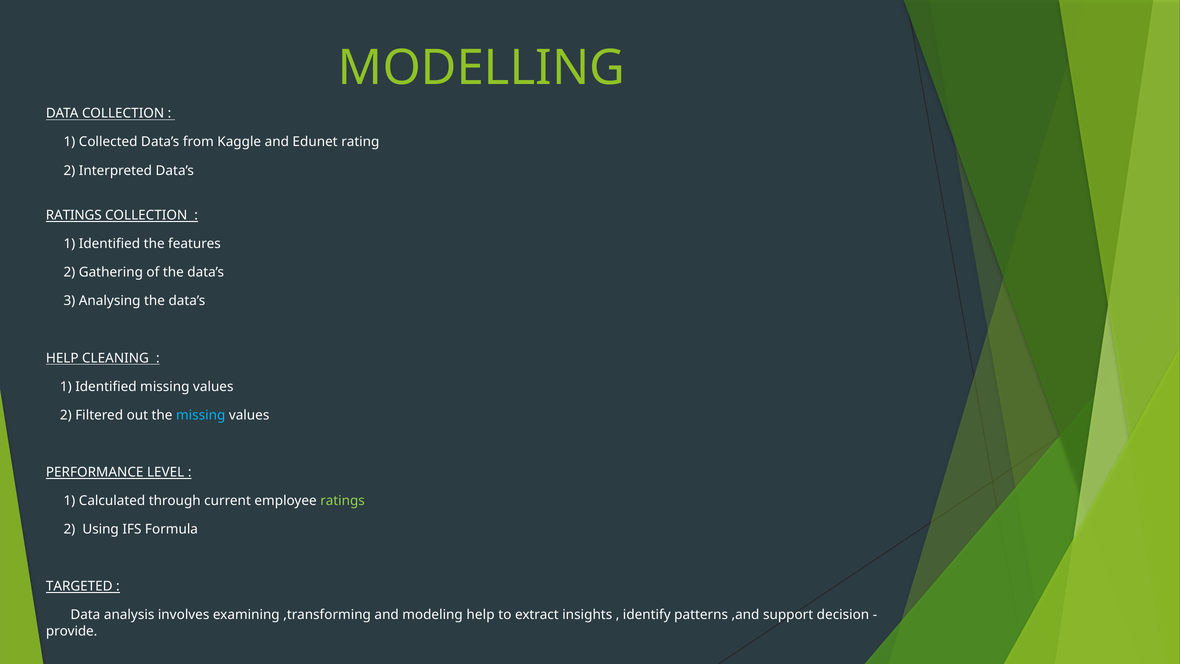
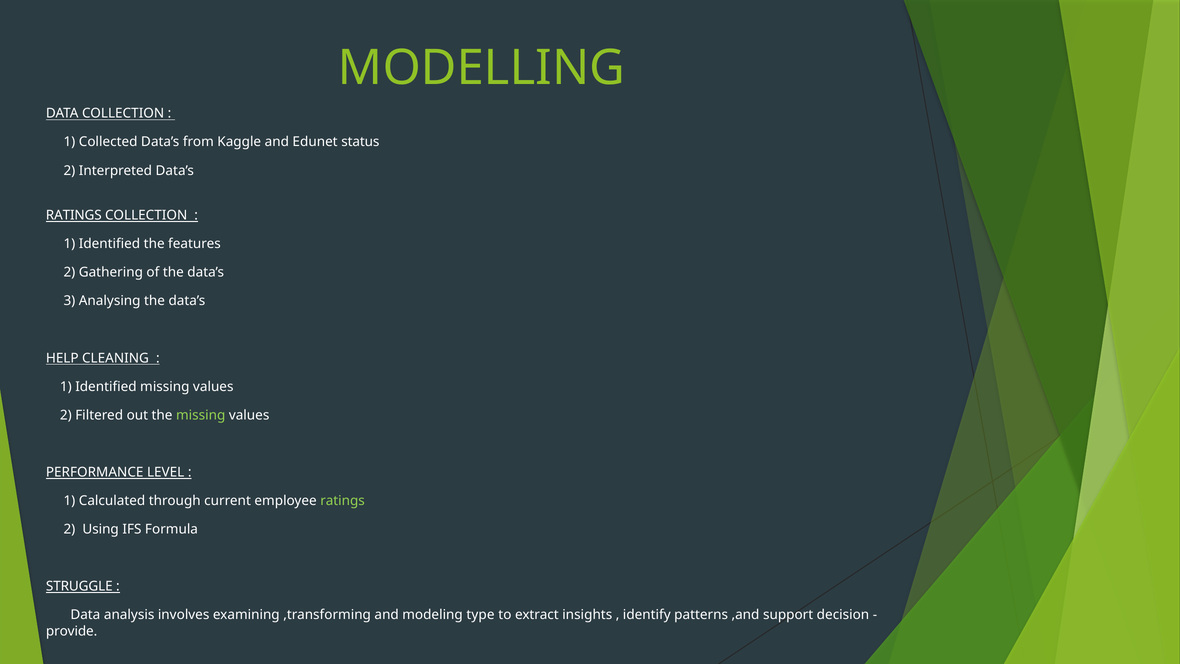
rating: rating -> status (360, 142)
missing colour: light blue -> light green (201, 415)
TARGETED: TARGETED -> STRUGGLE (79, 586)
modeling help: help -> type (481, 615)
